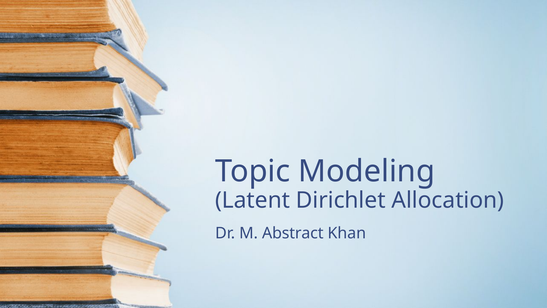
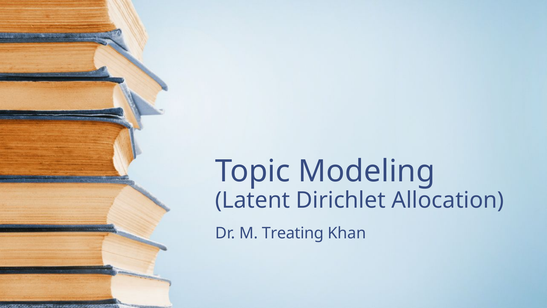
Abstract: Abstract -> Treating (293, 233)
